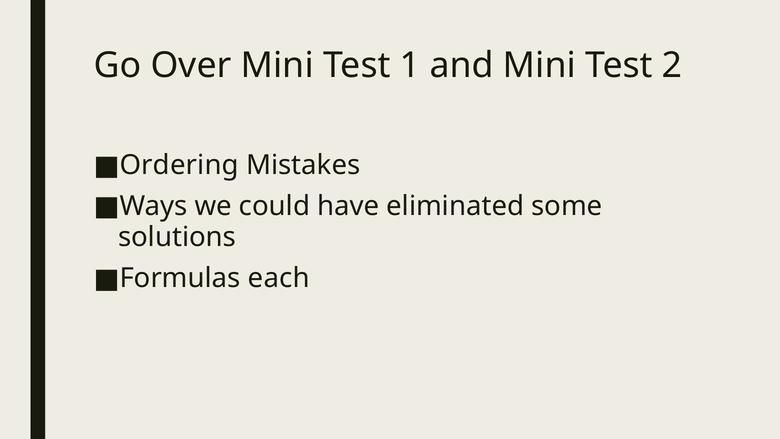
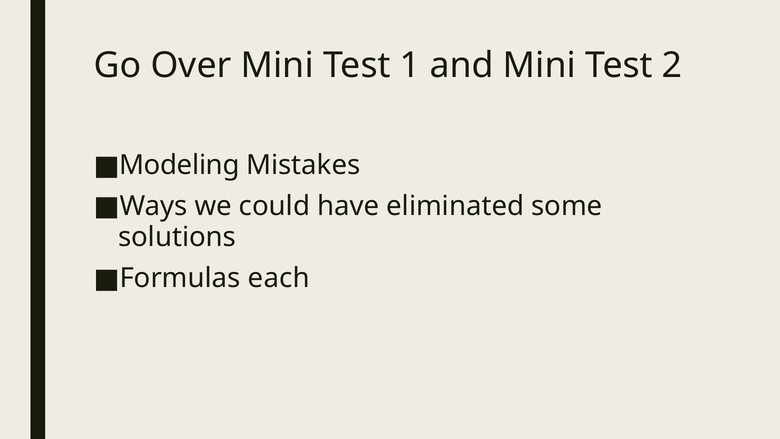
Ordering: Ordering -> Modeling (179, 165)
